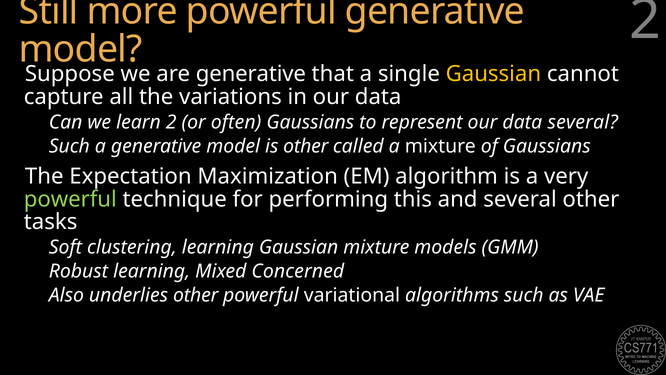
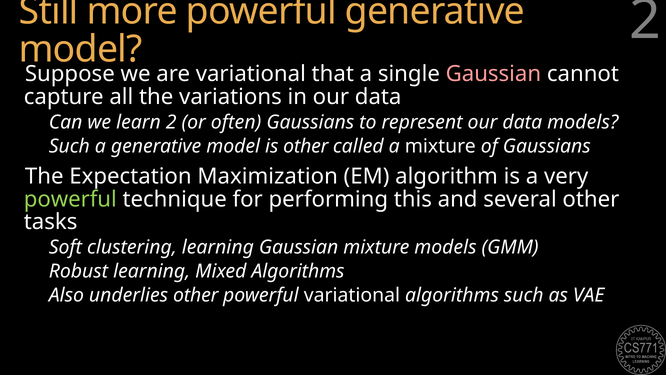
are generative: generative -> variational (251, 74)
Gaussian colour: yellow -> pink (493, 74)
data several: several -> models (583, 122)
Mixed Concerned: Concerned -> Algorithms (298, 271)
